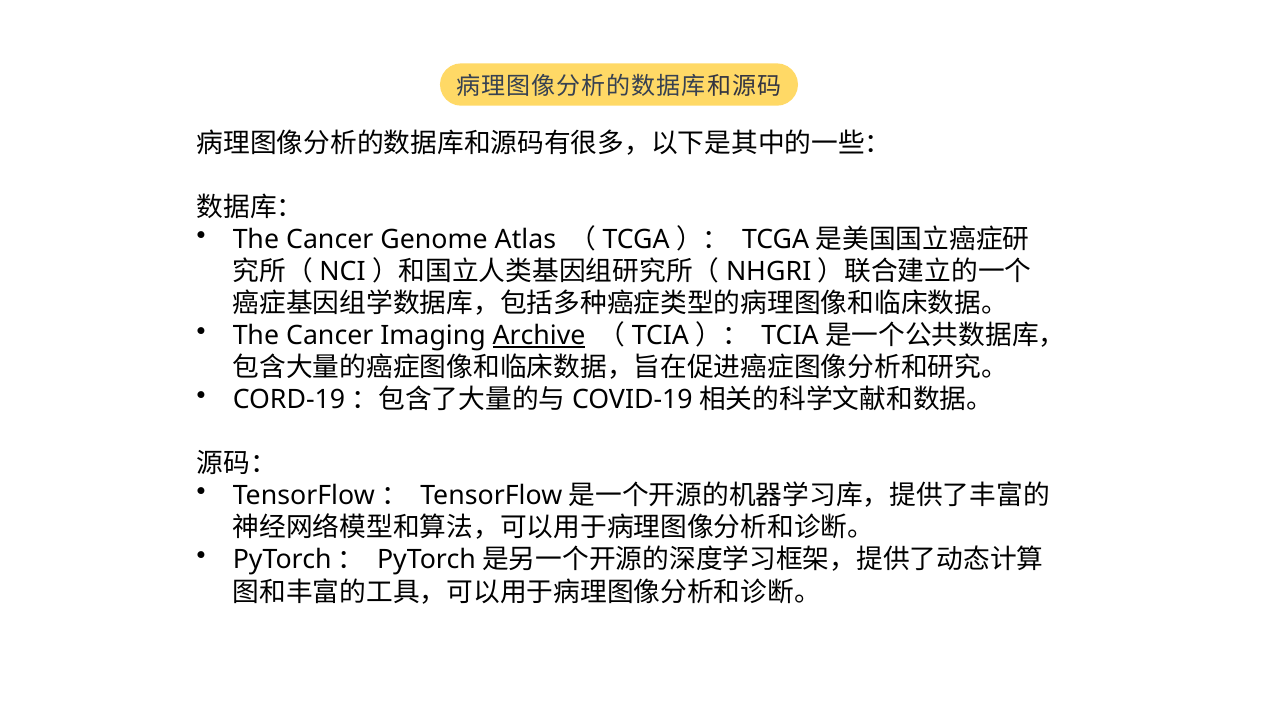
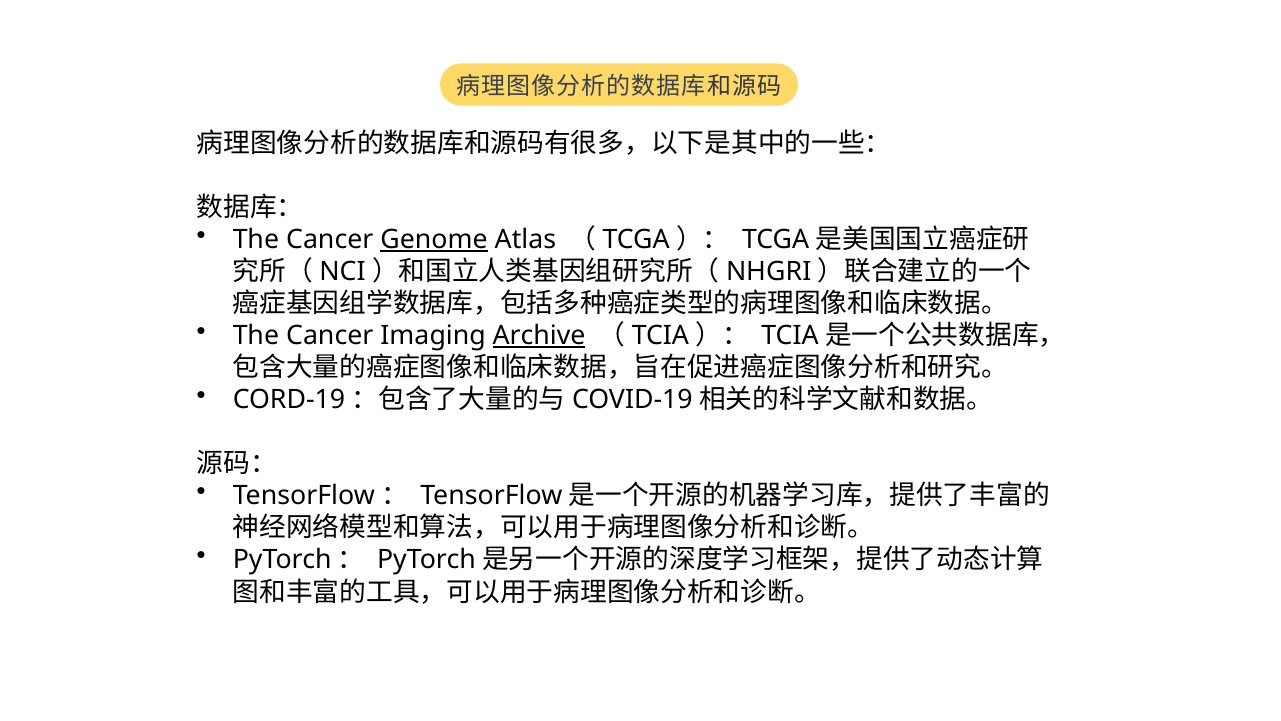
Genome underline: none -> present (434, 239)
